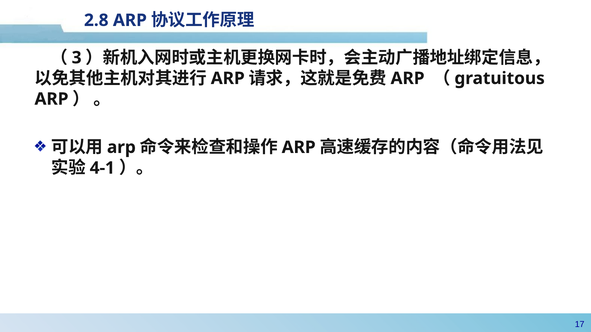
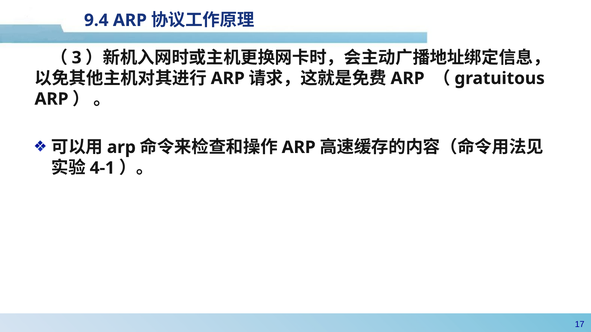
2.8: 2.8 -> 9.4 (96, 20)
